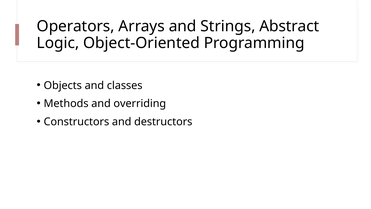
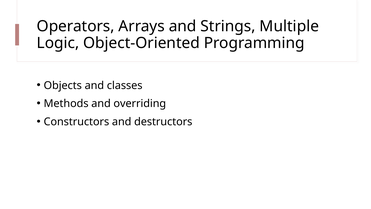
Abstract: Abstract -> Multiple (289, 26)
